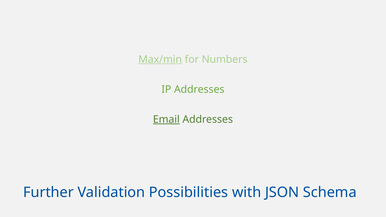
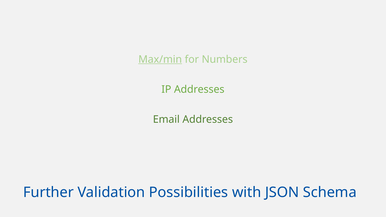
Email underline: present -> none (166, 119)
